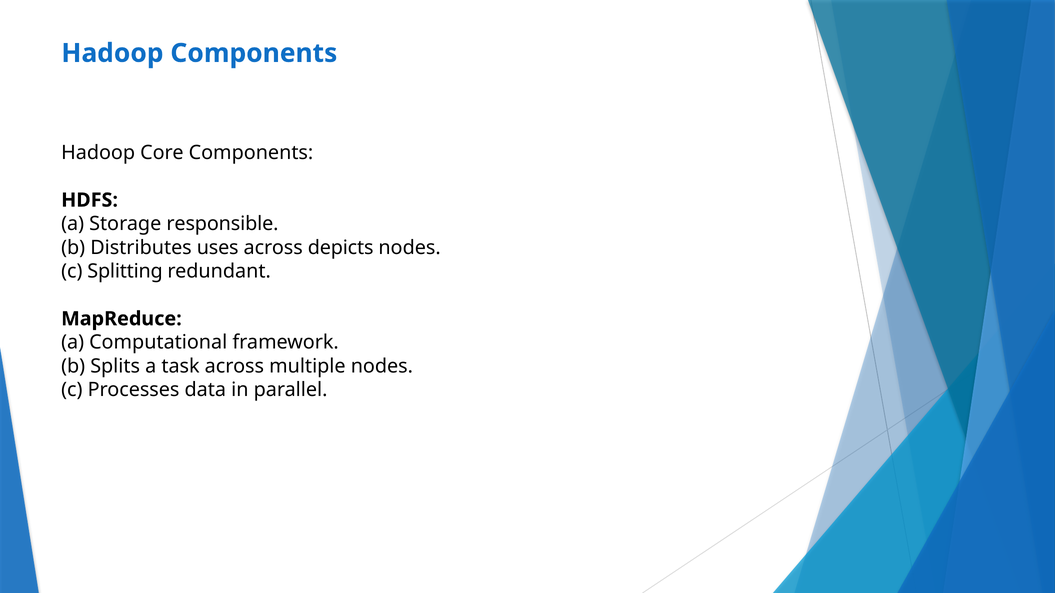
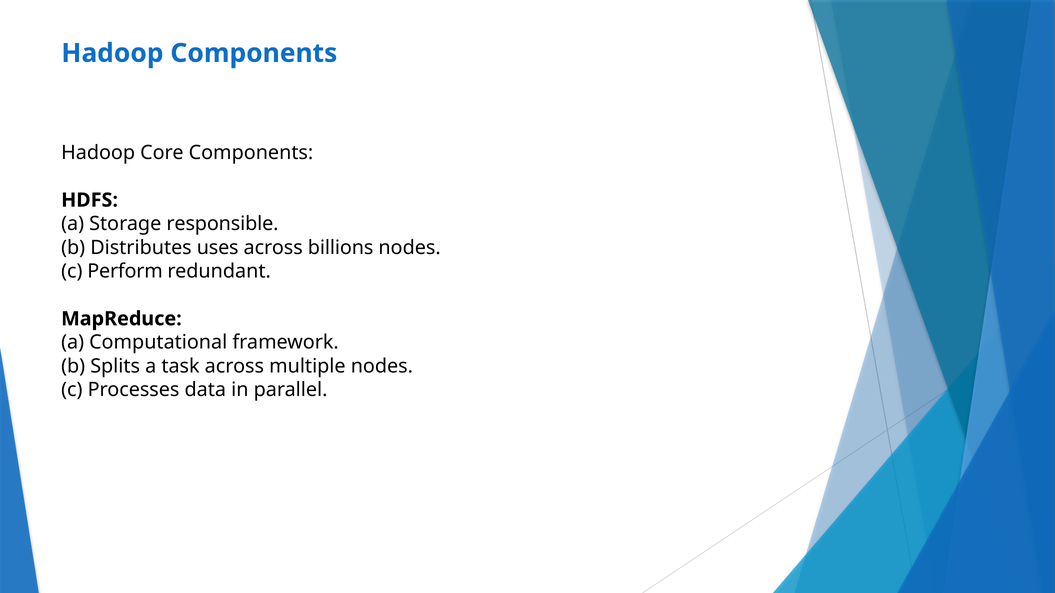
depicts: depicts -> billions (341, 248)
Splitting: Splitting -> Perform (125, 271)
